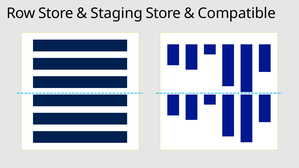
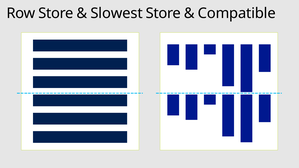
Staging: Staging -> Slowest (117, 13)
